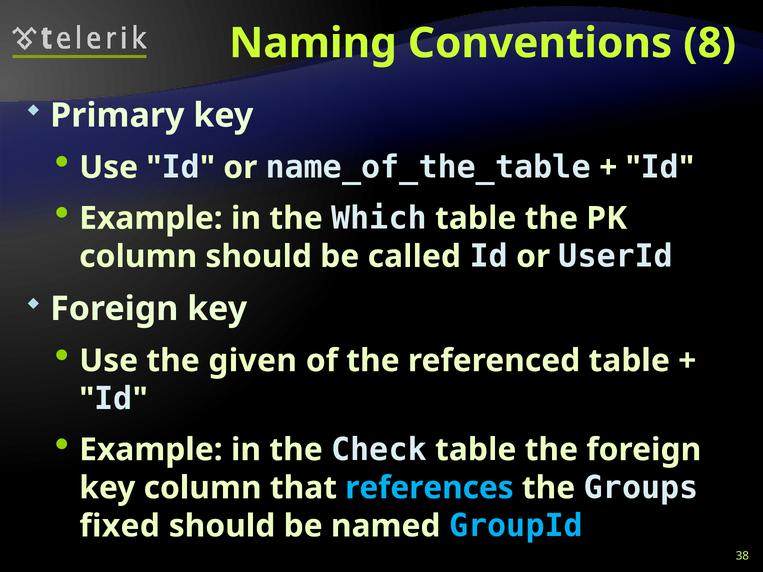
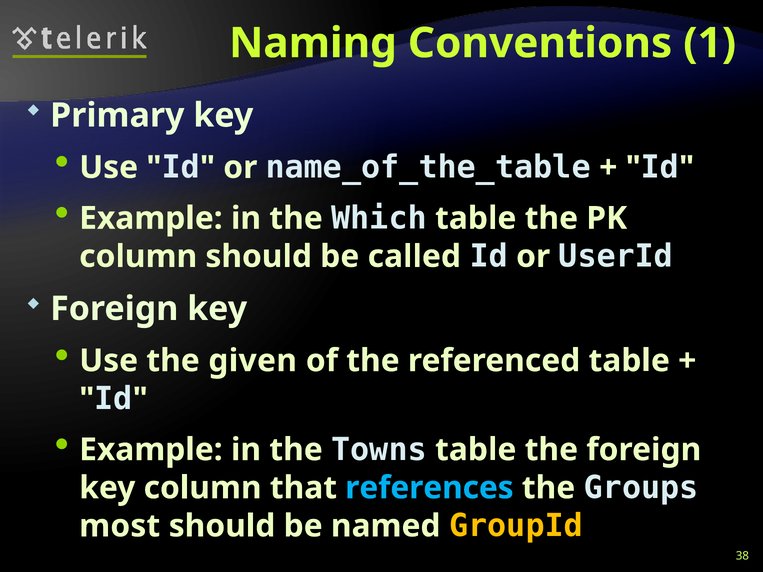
8: 8 -> 1 (710, 43)
Check: Check -> Towns (379, 450)
fixed: fixed -> most (120, 526)
GroupId colour: light blue -> yellow (516, 526)
